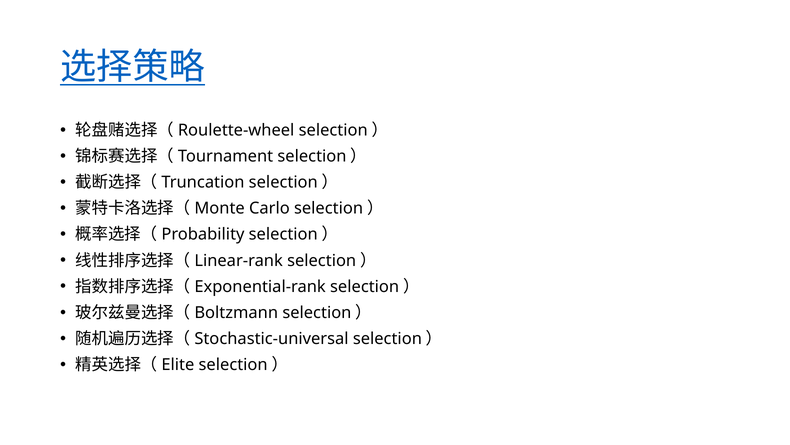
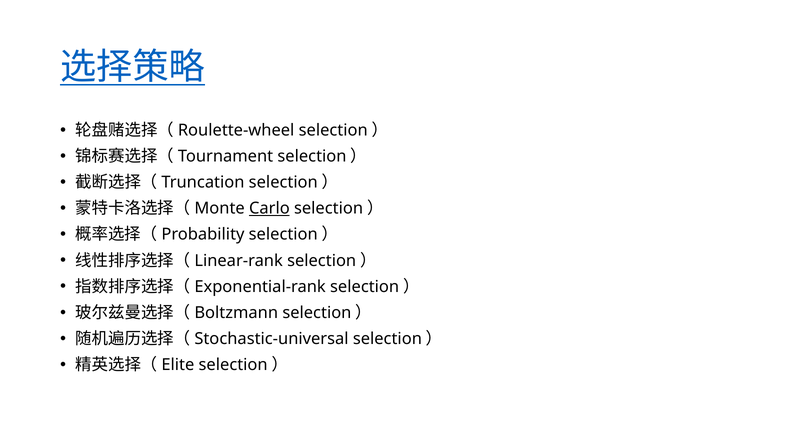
Carlo underline: none -> present (269, 208)
